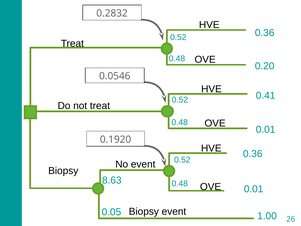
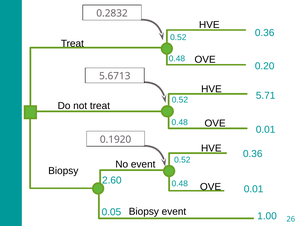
0.0546: 0.0546 -> 5.6713 (115, 76)
0.41: 0.41 -> 5.71 (266, 95)
8.63: 8.63 -> 2.60 (112, 180)
